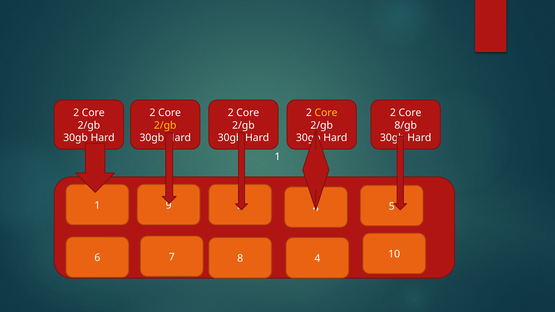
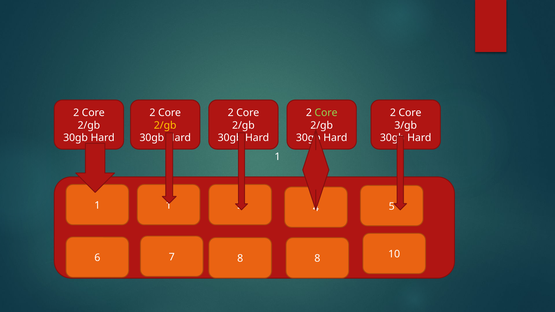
Core colour: yellow -> light green (326, 113)
8/gb: 8/gb -> 3/gb (406, 125)
1 9: 9 -> 1 (169, 205)
8 4: 4 -> 8 (317, 259)
